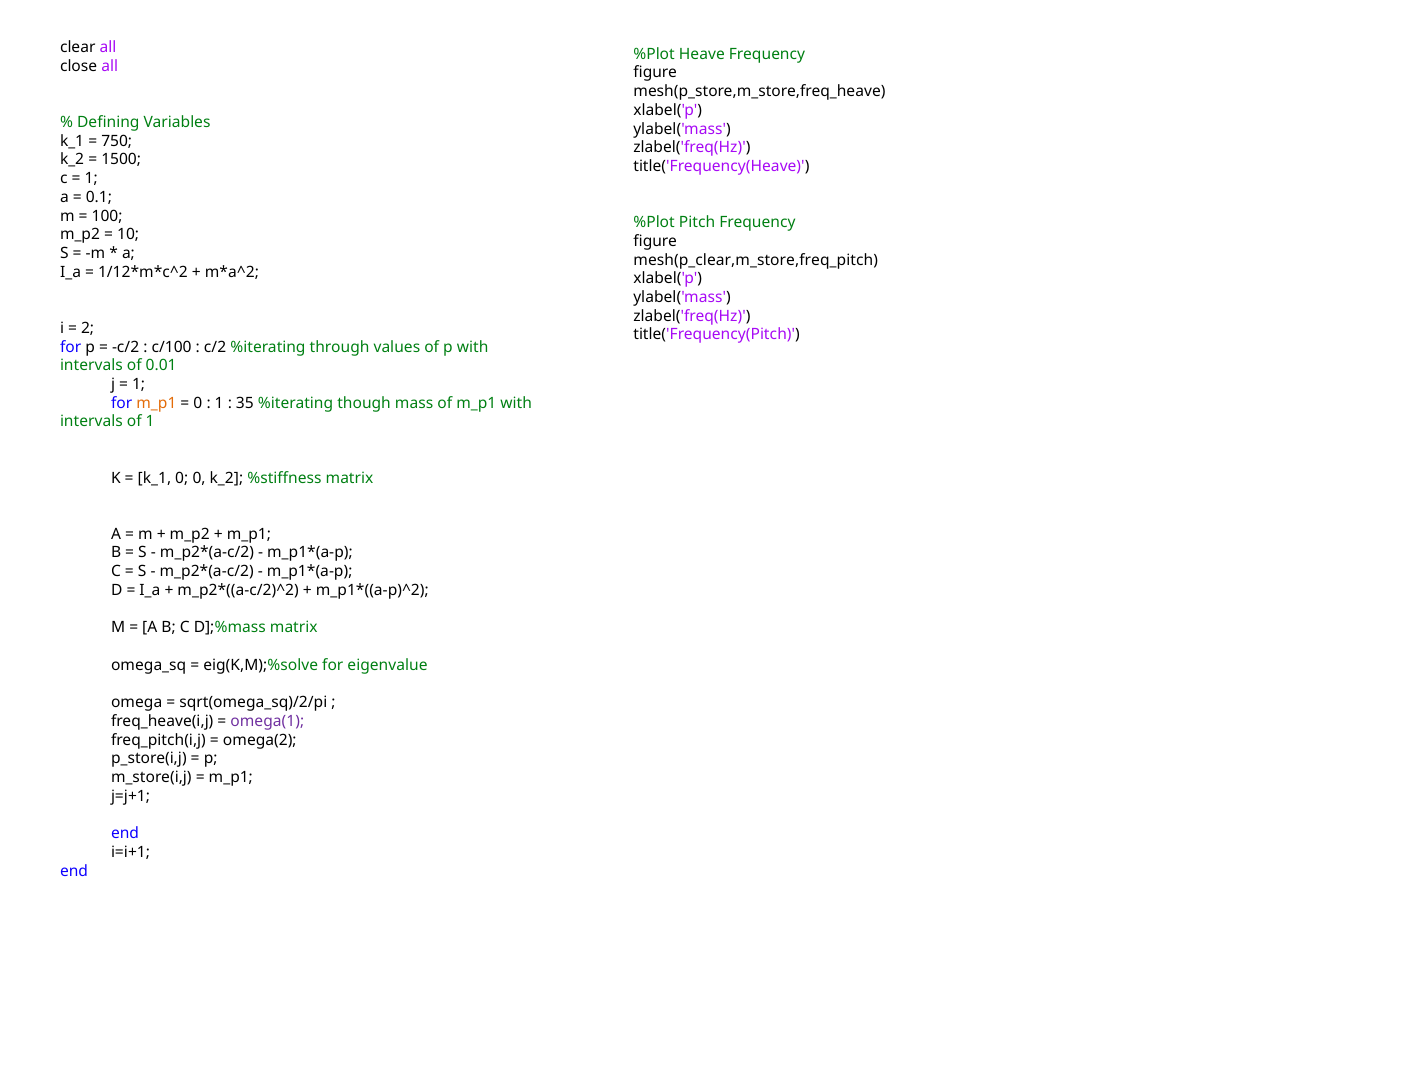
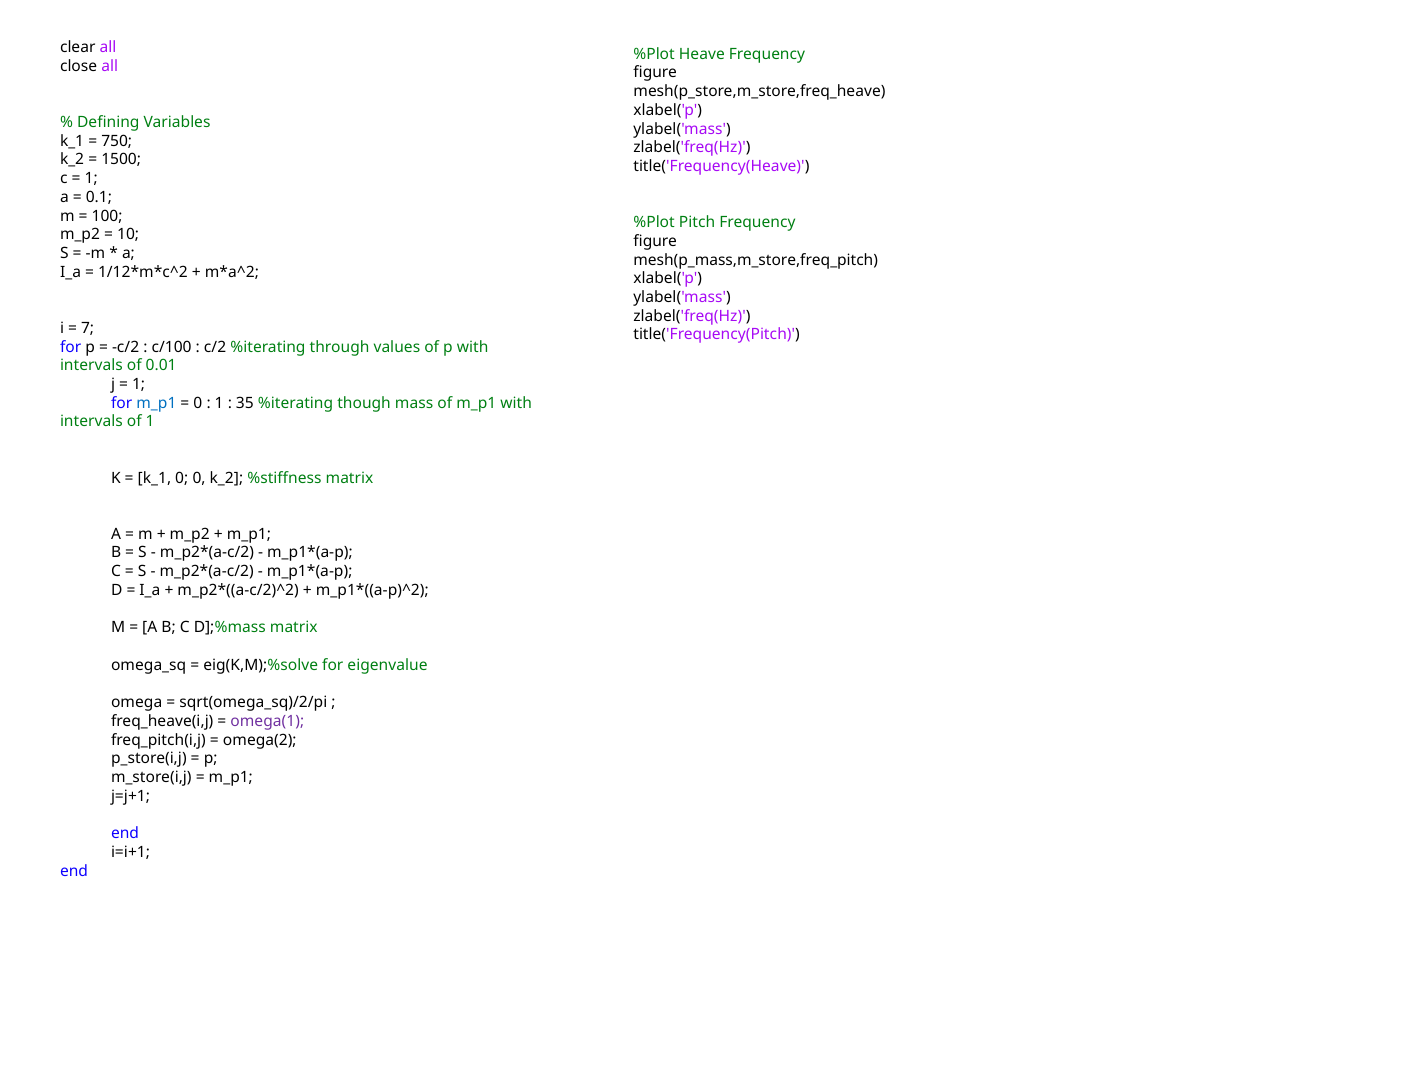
mesh(p_clear,m_store,freq_pitch: mesh(p_clear,m_store,freq_pitch -> mesh(p_mass,m_store,freq_pitch (756, 260)
2: 2 -> 7 (88, 328)
m_p1 colour: orange -> blue (156, 403)
